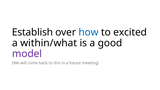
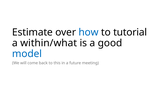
Establish: Establish -> Estimate (32, 32)
excited: excited -> tutorial (130, 32)
model colour: purple -> blue (27, 54)
